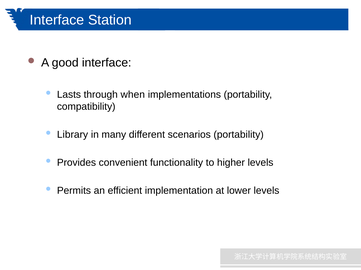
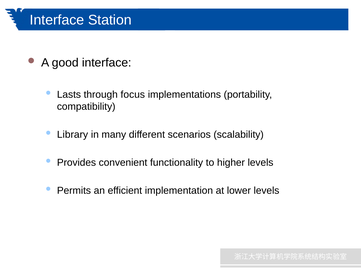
when: when -> focus (133, 95)
scenarios portability: portability -> scalability (239, 135)
